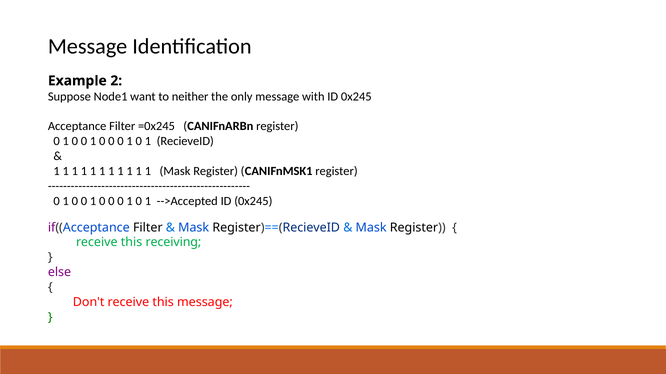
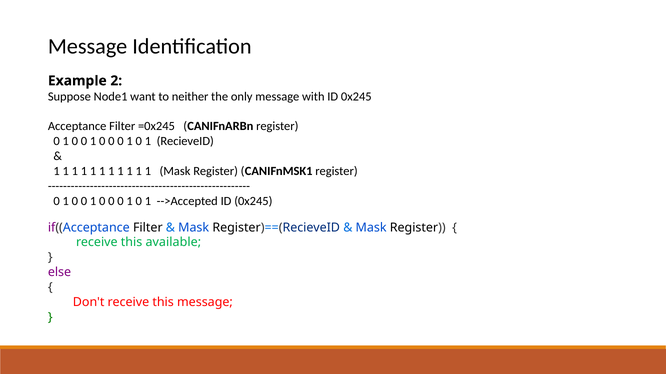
receiving: receiving -> available (173, 243)
